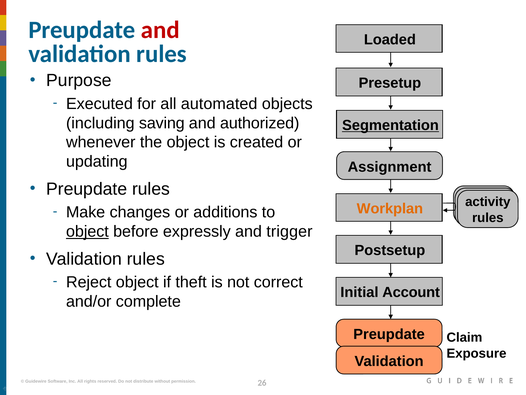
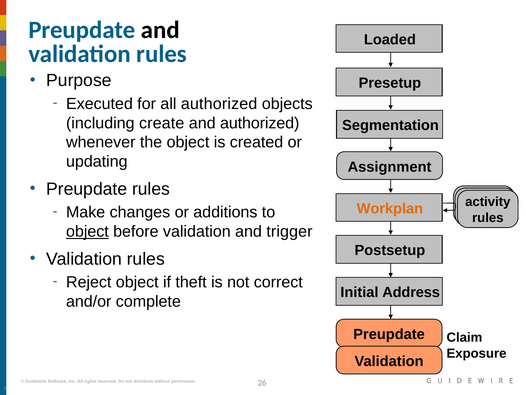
and colour: red -> black (160, 30)
all automated: automated -> authorized (219, 104)
saving: saving -> create (162, 123)
Segmentation underline: present -> none (390, 125)
before expressly: expressly -> validation (197, 231)
Account: Account -> Address (411, 292)
